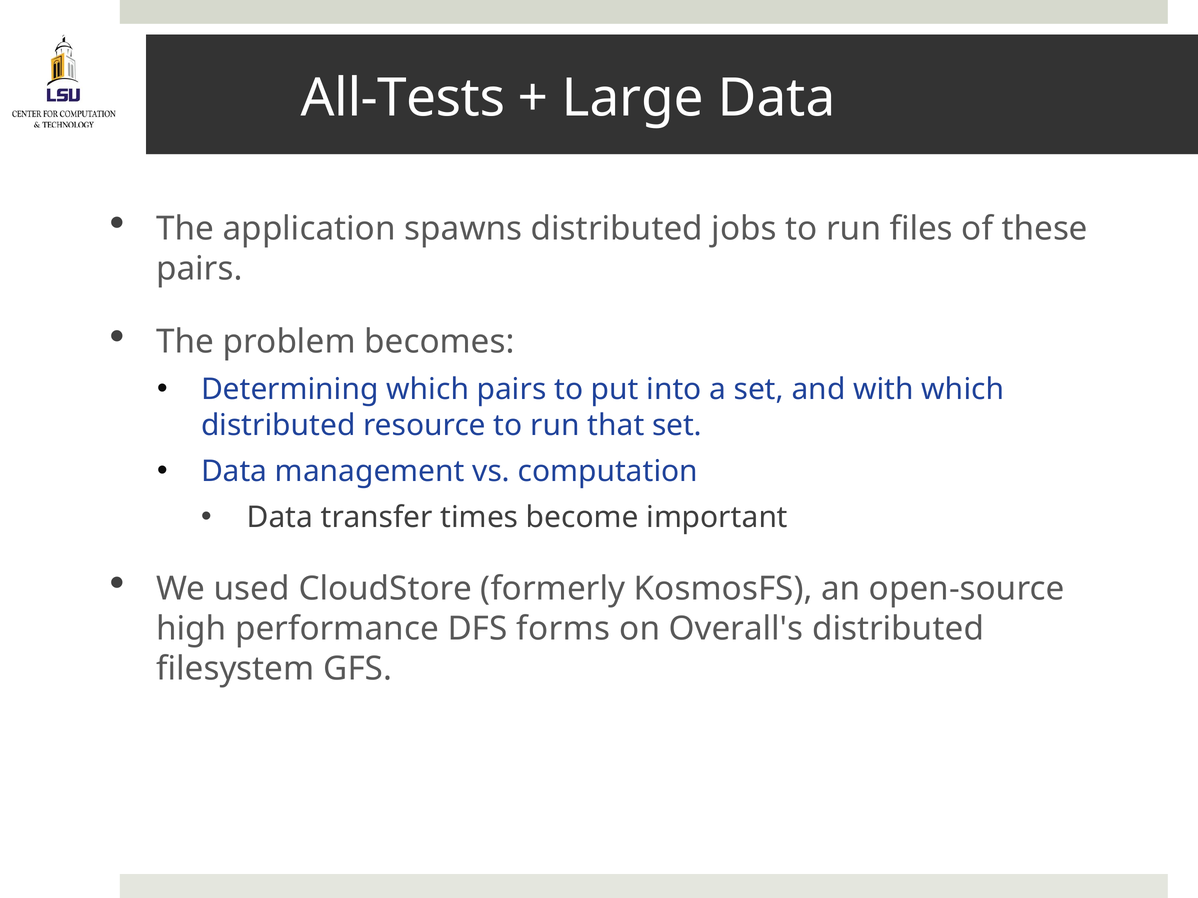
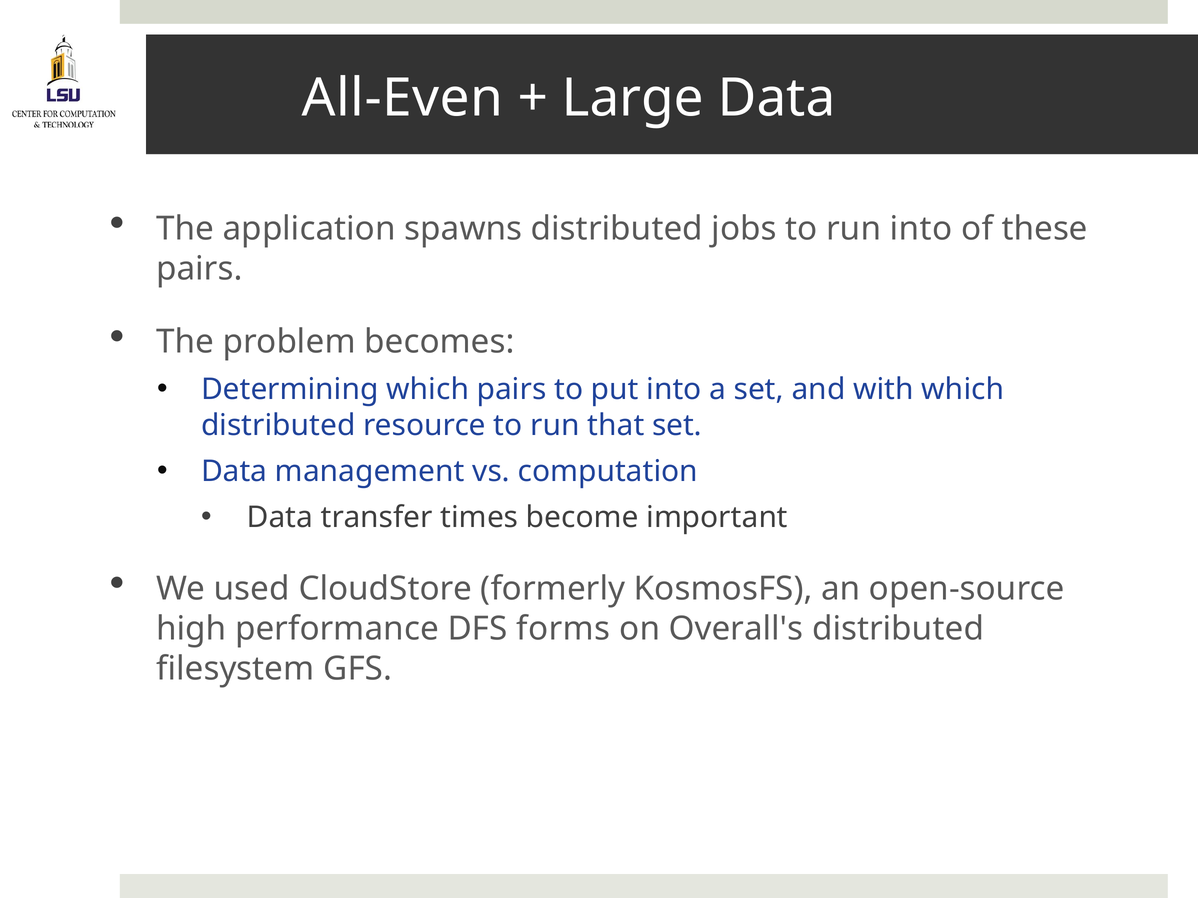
All-Tests: All-Tests -> All-Even (402, 98)
run files: files -> into (921, 229)
